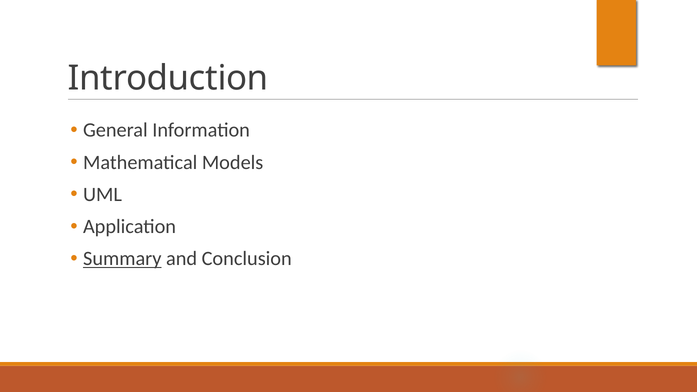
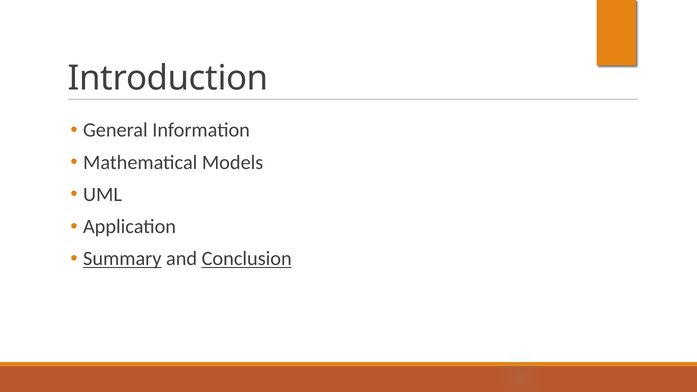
Conclusion underline: none -> present (247, 259)
